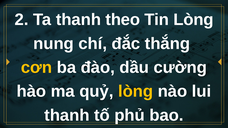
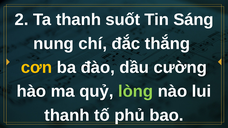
theo: theo -> suốt (123, 20)
Tin Lòng: Lòng -> Sáng (193, 20)
lòng colour: yellow -> light green (136, 91)
